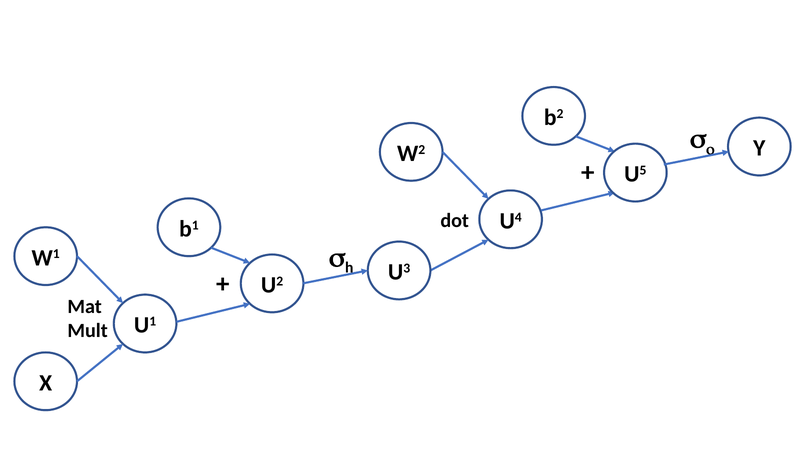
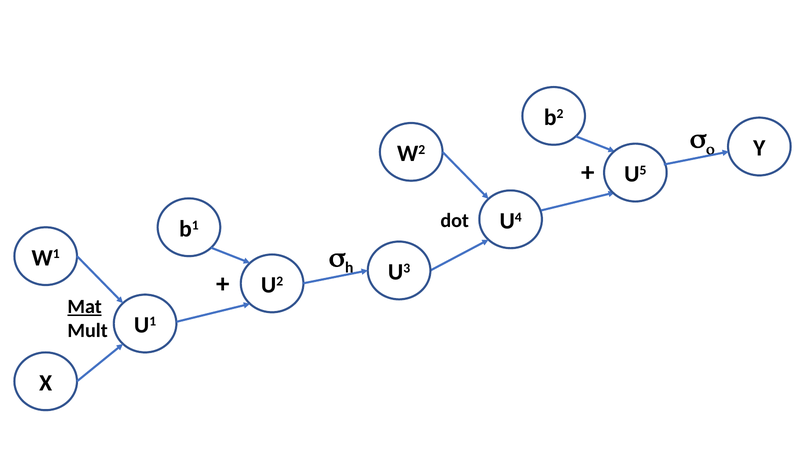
Mat underline: none -> present (85, 307)
